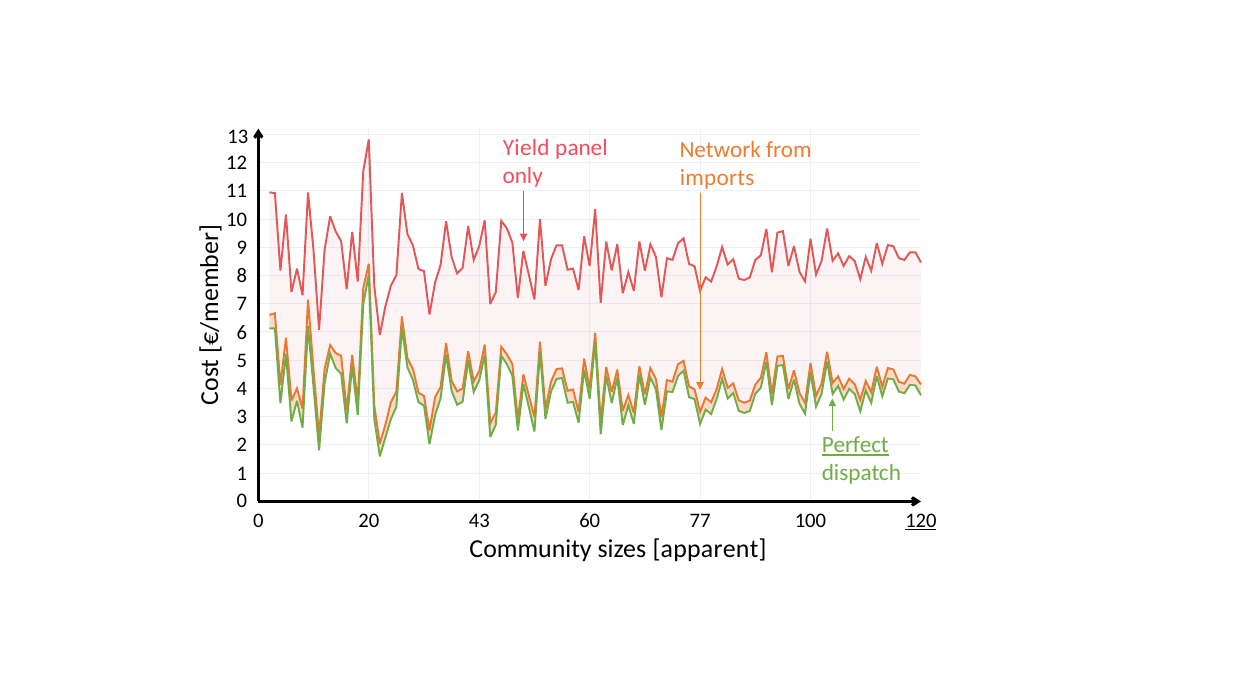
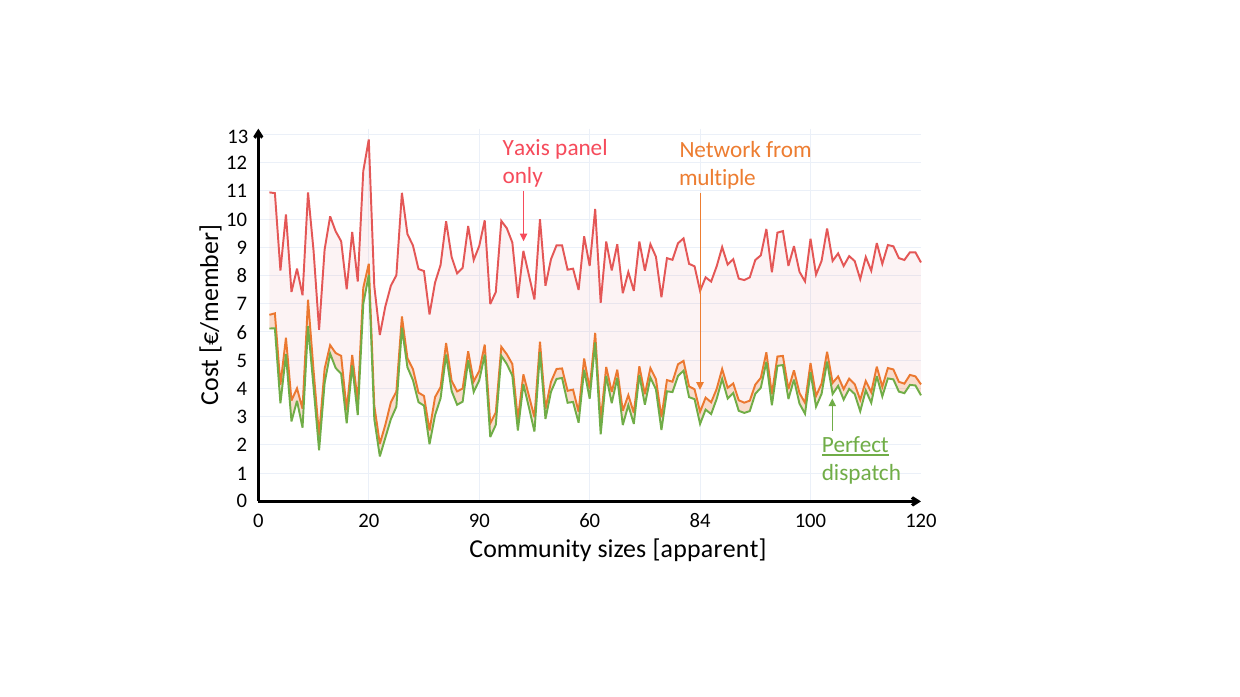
Yield: Yield -> Yaxis (526, 148)
imports: imports -> multiple (717, 178)
43: 43 -> 90 (479, 521)
77: 77 -> 84 (700, 521)
120 underline: present -> none (921, 521)
